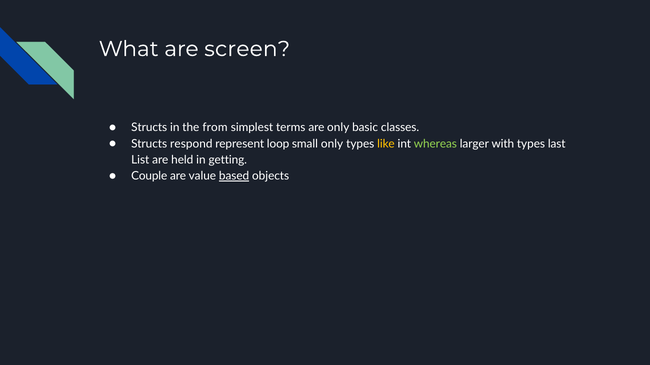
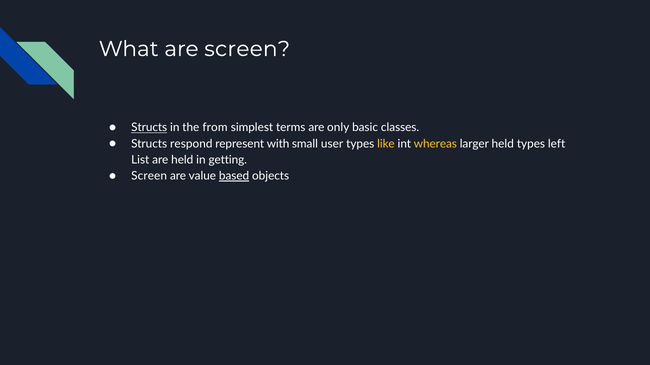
Structs underline: none -> present (149, 128)
loop: loop -> with (278, 144)
small only: only -> user (332, 144)
whereas colour: light green -> yellow (435, 144)
larger with: with -> held (503, 144)
last: last -> left (557, 144)
Couple: Couple -> Screen (149, 176)
